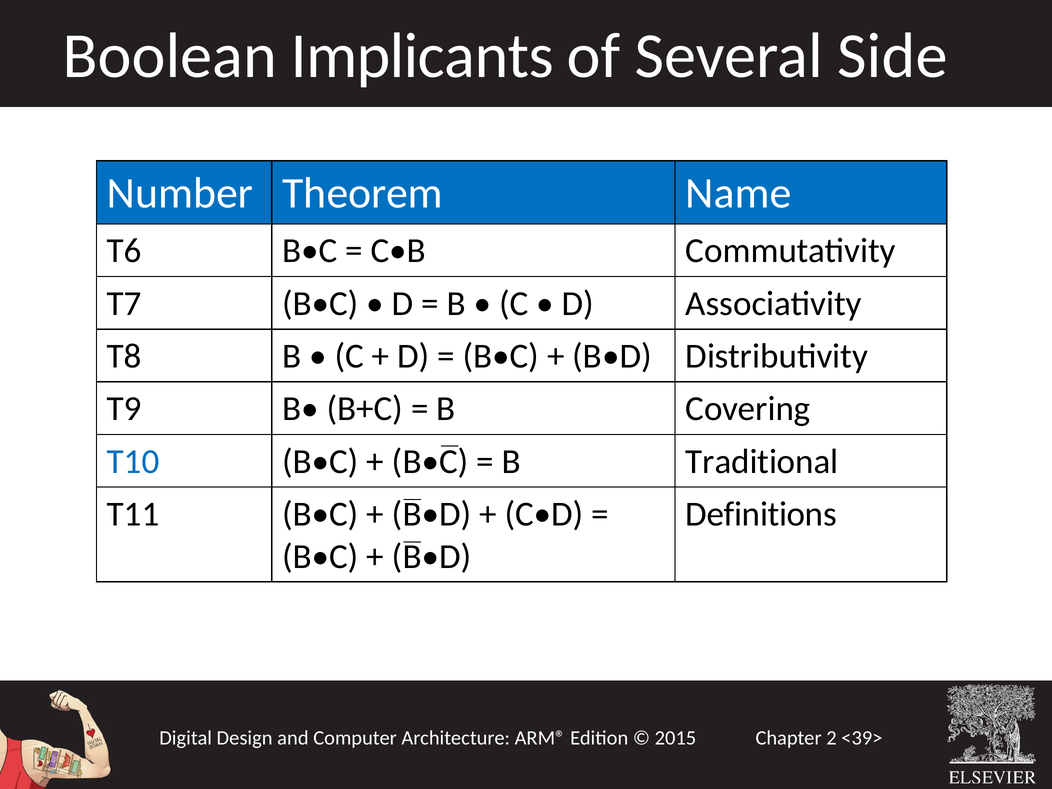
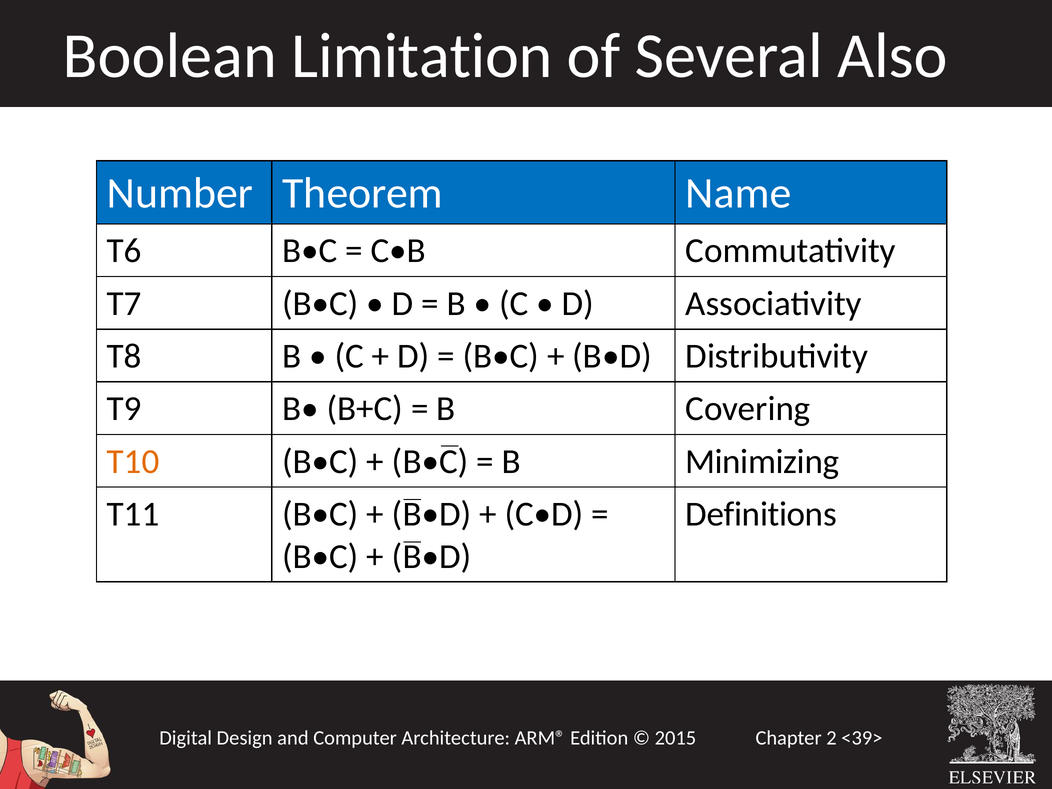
Implicants: Implicants -> Limitation (422, 56)
Side: Side -> Also (893, 56)
T10 colour: blue -> orange (133, 461)
Traditional: Traditional -> Minimizing (762, 461)
